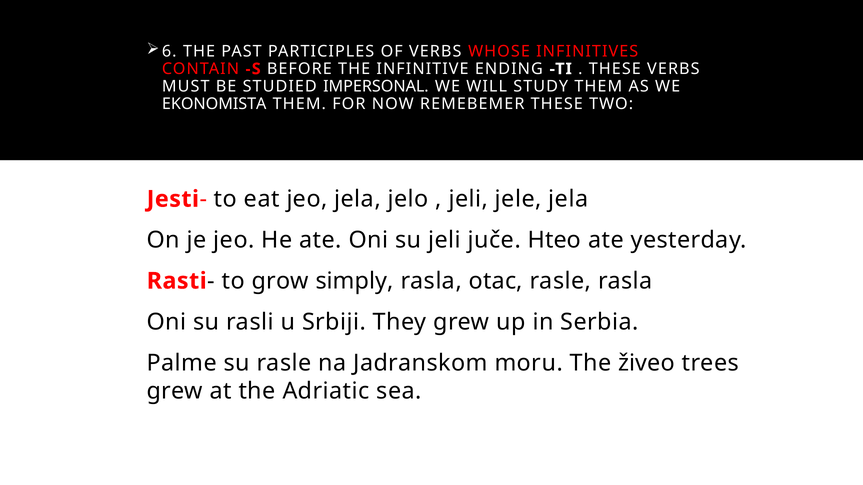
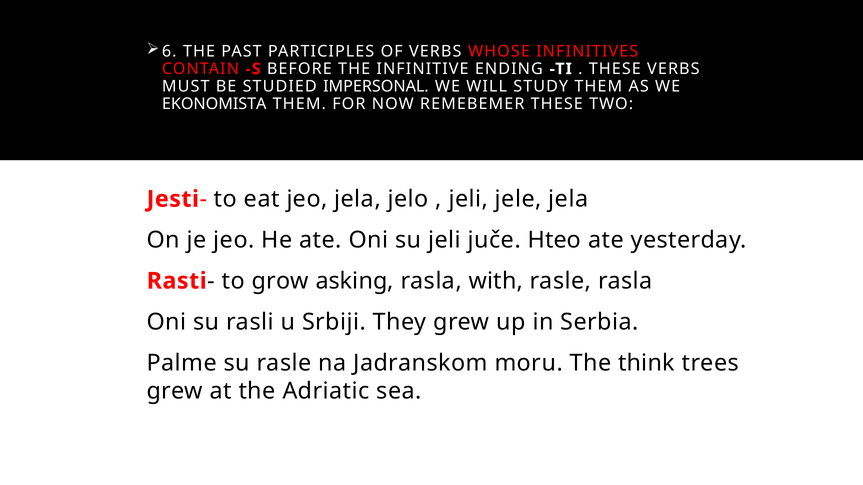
simply: simply -> asking (355, 281)
otac: otac -> with (496, 281)
živeo: živeo -> think (647, 363)
